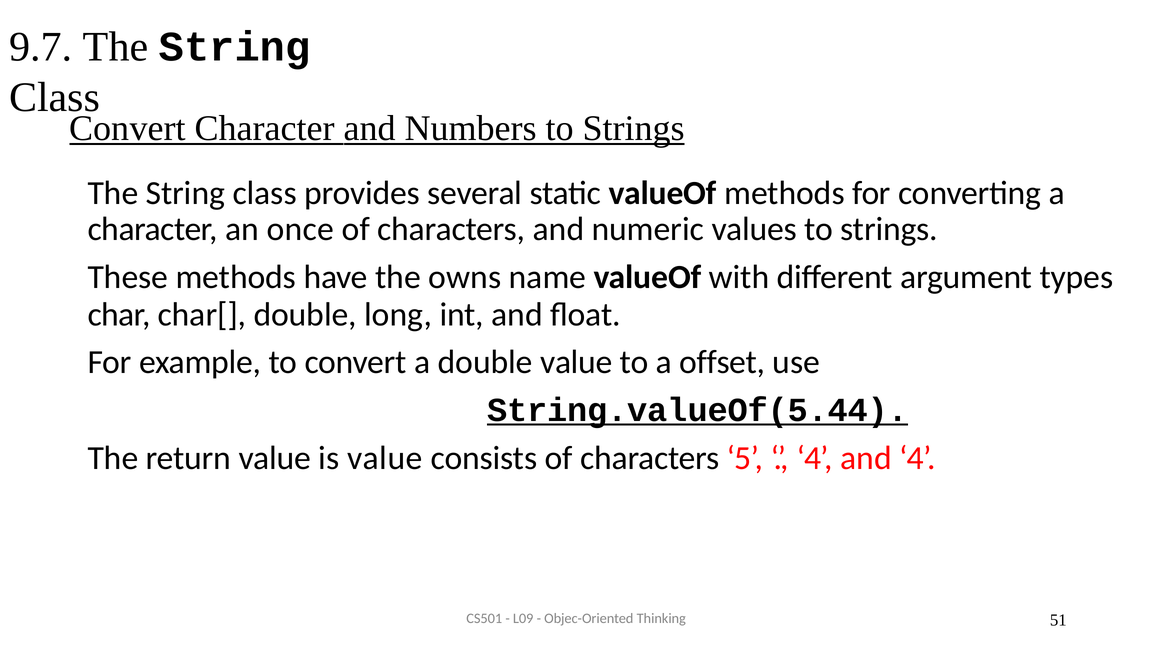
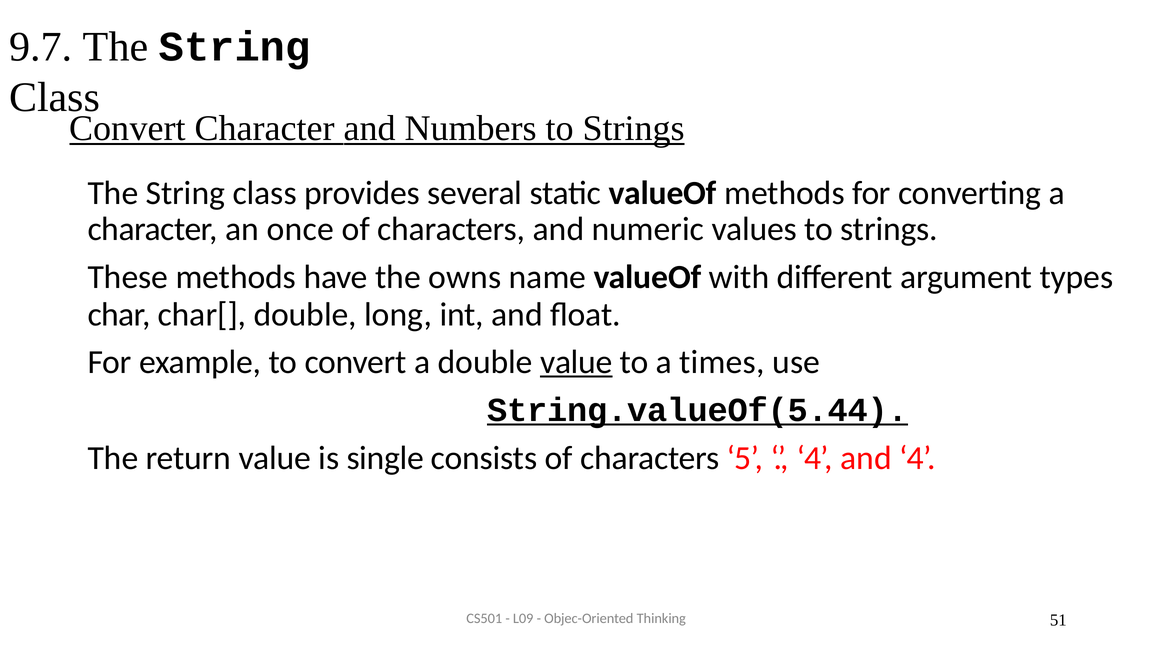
value underline: none -> present (576, 362)
offset: offset -> times (722, 362)
is value: value -> single (385, 459)
